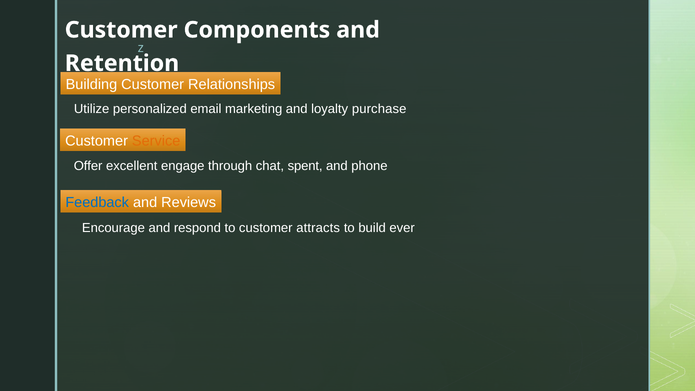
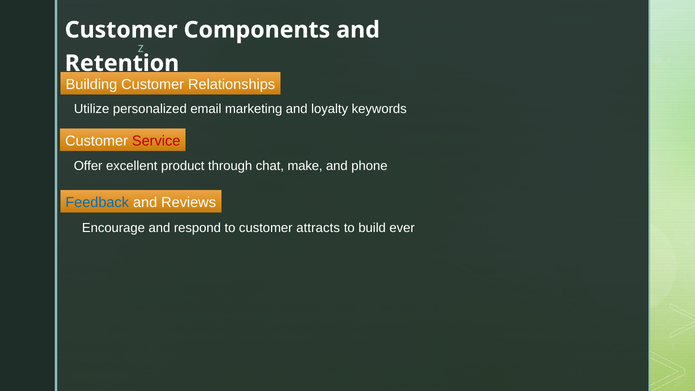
purchase: purchase -> keywords (379, 109)
Service colour: orange -> red (156, 141)
engage: engage -> product (183, 166)
spent: spent -> make (305, 166)
